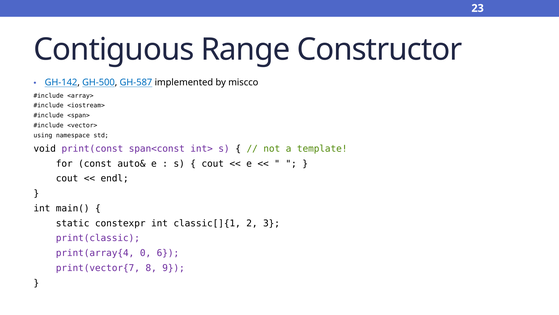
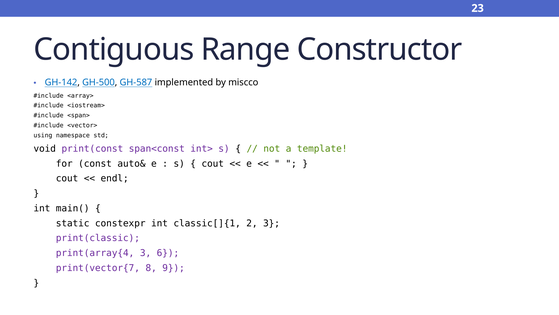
print(array{4 0: 0 -> 3 (146, 253)
